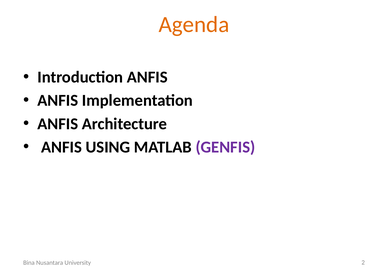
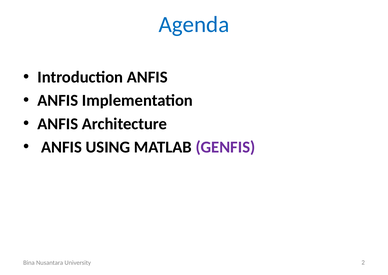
Agenda colour: orange -> blue (194, 24)
